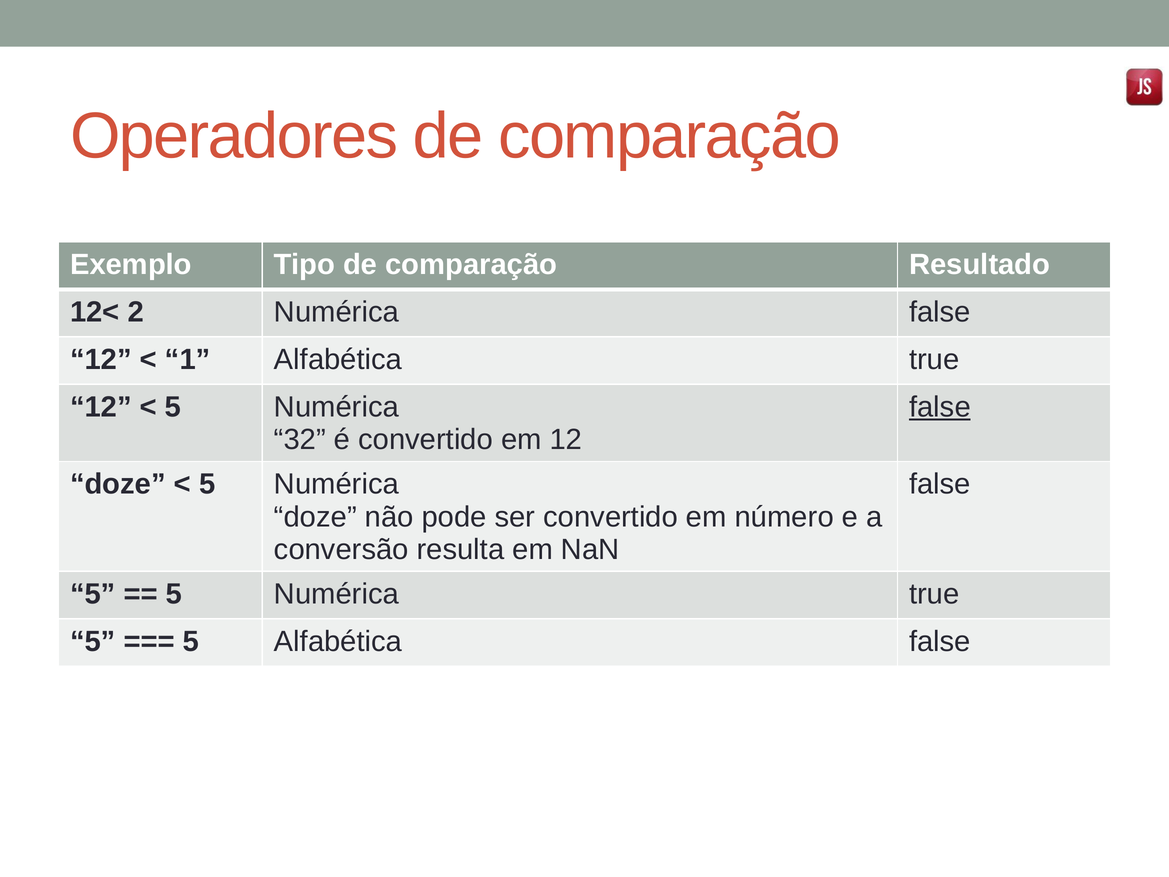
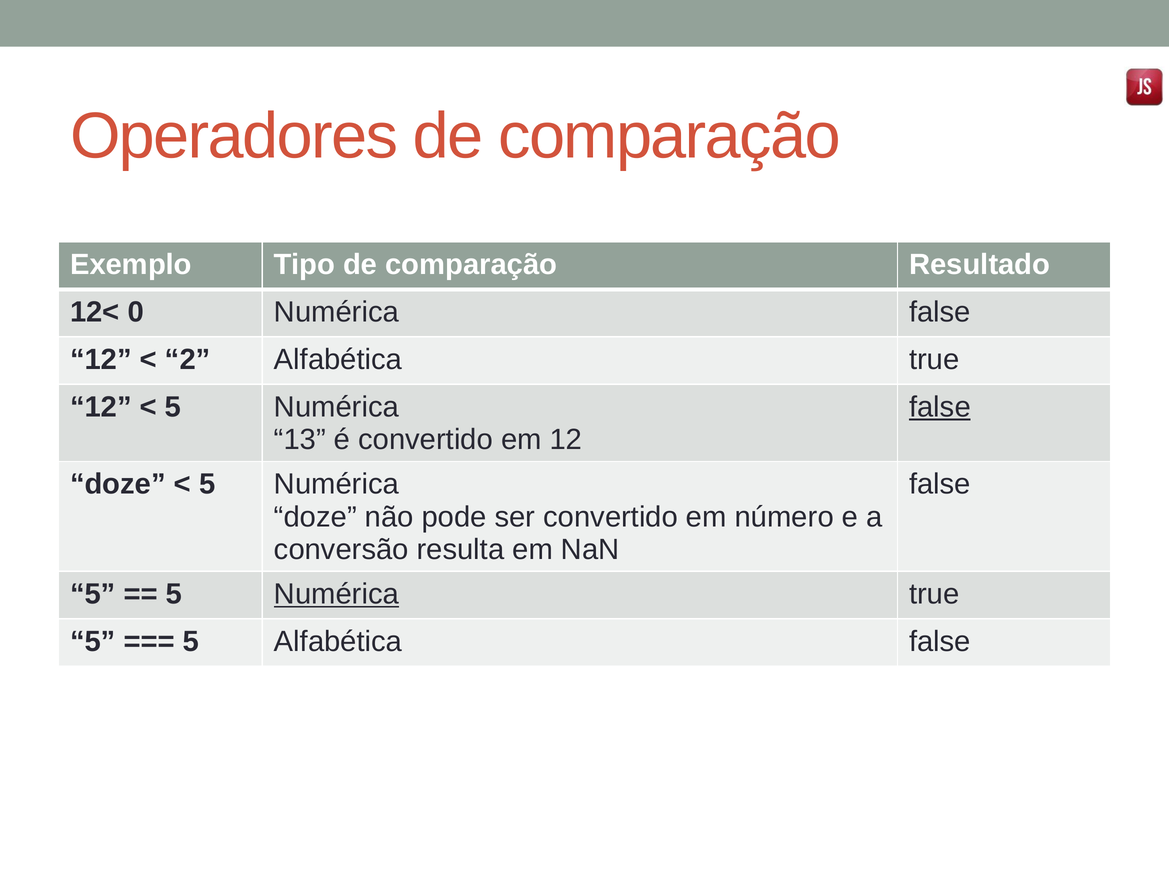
2: 2 -> 0 (136, 312)
1: 1 -> 2 (188, 359)
32: 32 -> 13 (300, 440)
Numérica underline: none -> present (336, 594)
